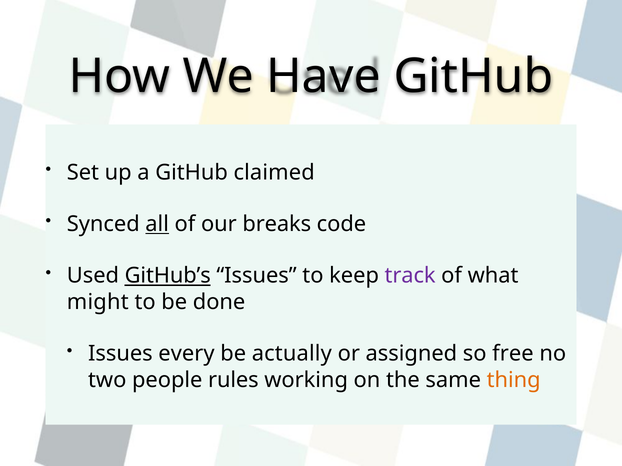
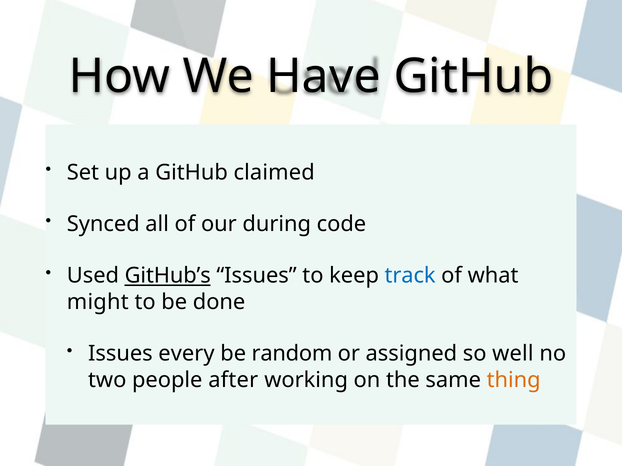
all underline: present -> none (157, 224)
breaks: breaks -> during (277, 224)
track colour: purple -> blue (410, 276)
actually: actually -> random (292, 354)
free: free -> well (513, 354)
rules: rules -> after (233, 380)
